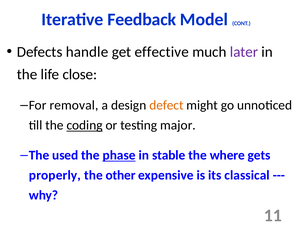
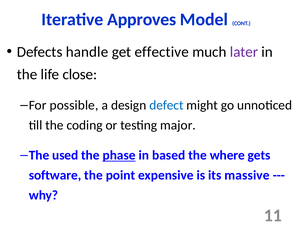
Feedback: Feedback -> Approves (142, 20)
removal: removal -> possible (74, 106)
defect colour: orange -> blue (166, 106)
coding underline: present -> none (85, 126)
stable: stable -> based (169, 156)
properly: properly -> software (55, 176)
other: other -> point (121, 176)
classical: classical -> massive (247, 176)
